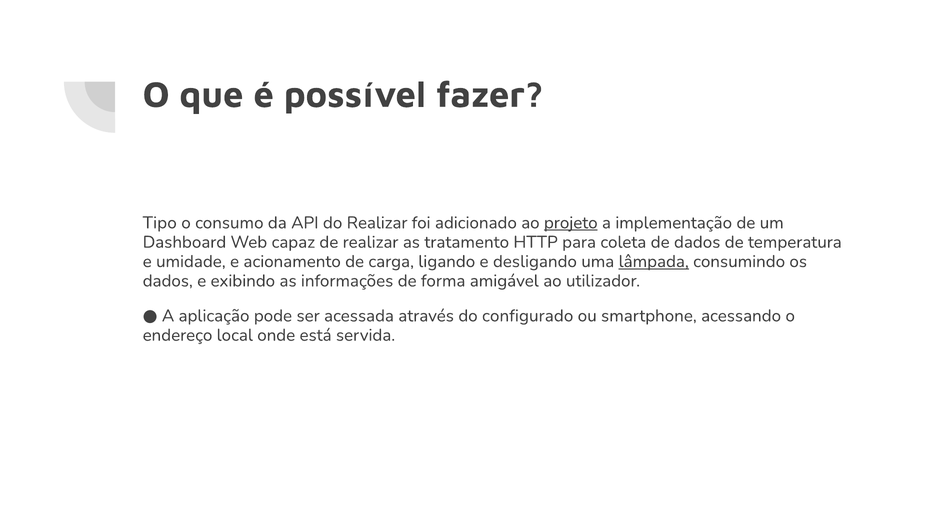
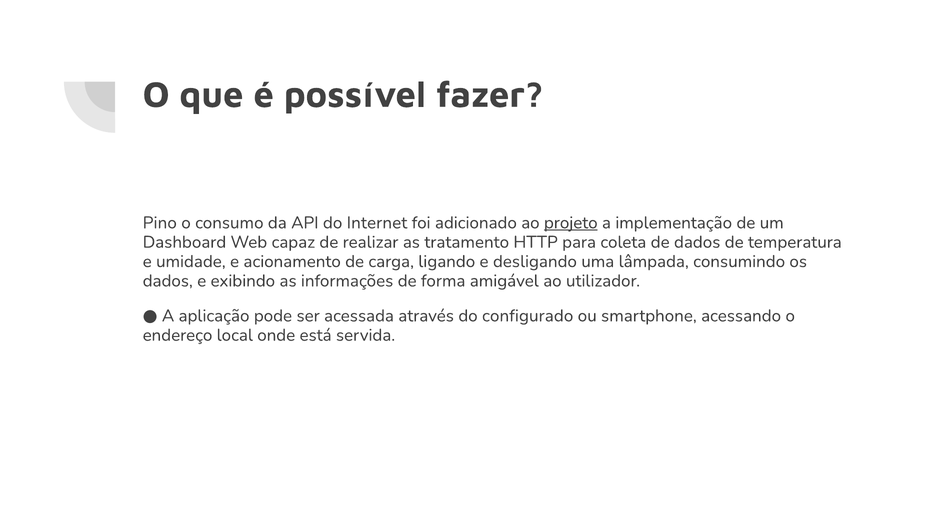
Tipo: Tipo -> Pino (160, 223)
do Realizar: Realizar -> Internet (377, 223)
lâmpada underline: present -> none (654, 261)
